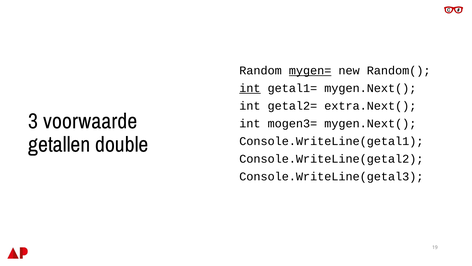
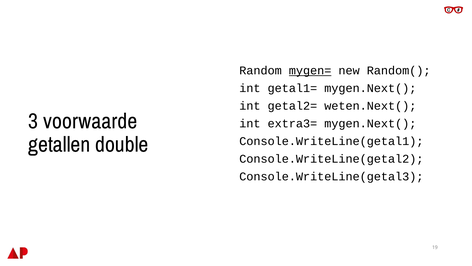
int underline: present -> none (250, 88)
extra.Next(: extra.Next( -> weten.Next( (370, 106)
mogen3=: mogen3= -> extra3= (292, 123)
